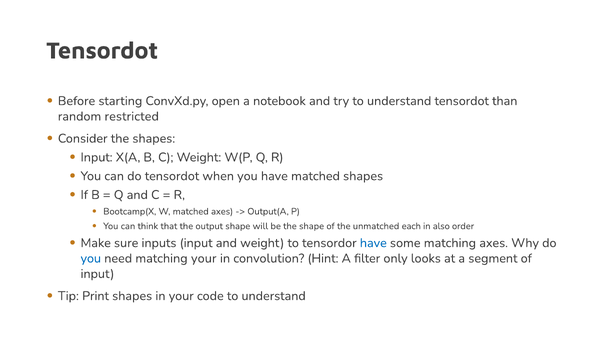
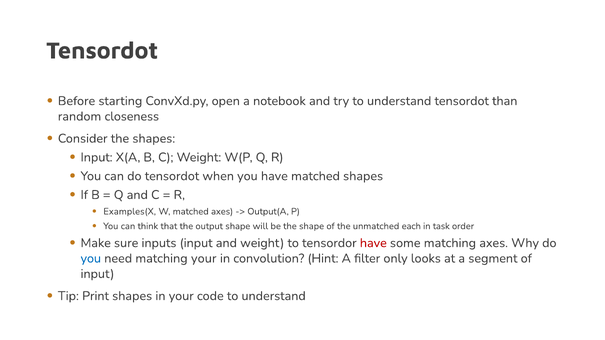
restricted: restricted -> closeness (132, 116)
Bootcamp(X: Bootcamp(X -> Examples(X (130, 212)
also: also -> task (441, 226)
have colour: blue -> red (373, 243)
